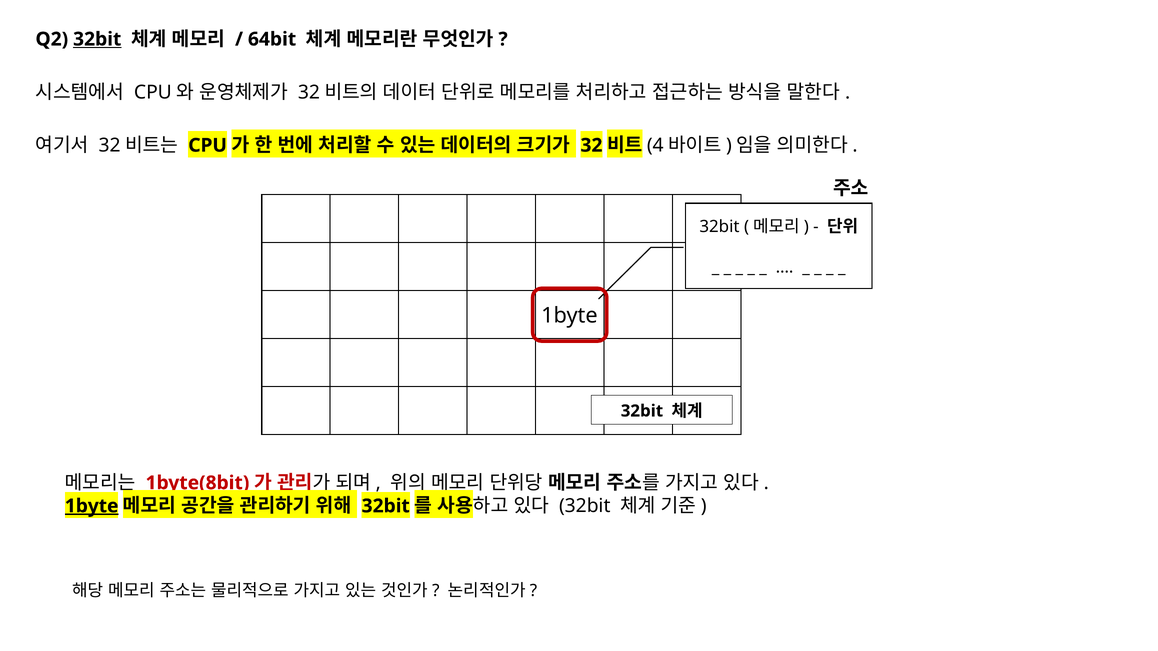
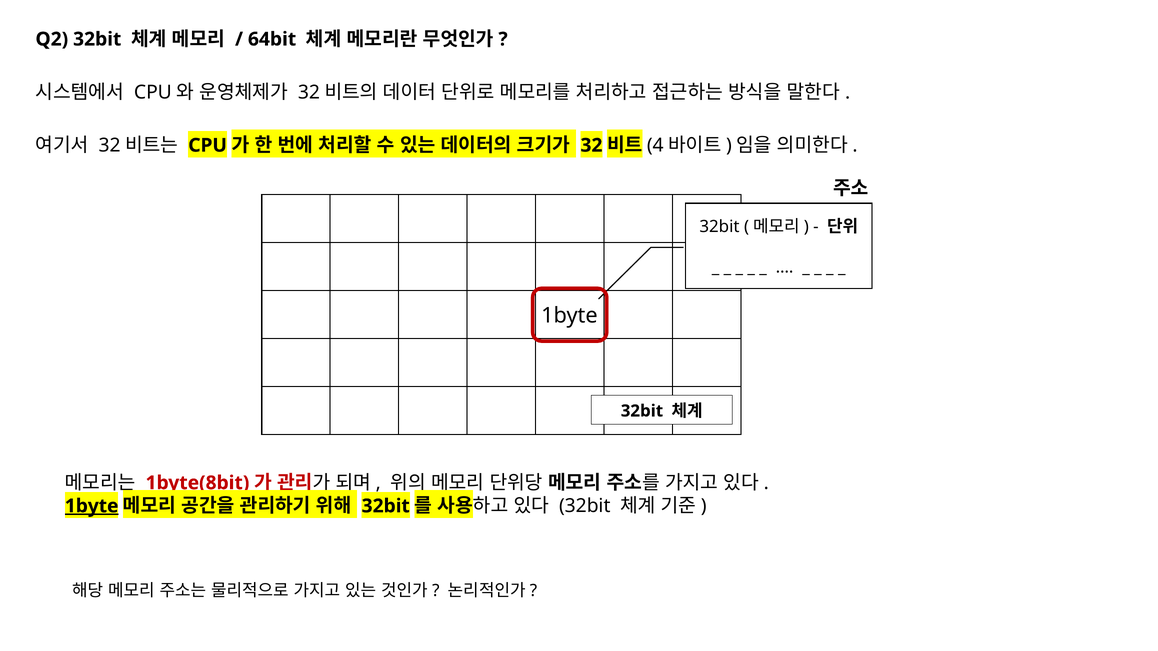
32bit underline: present -> none (97, 39)
